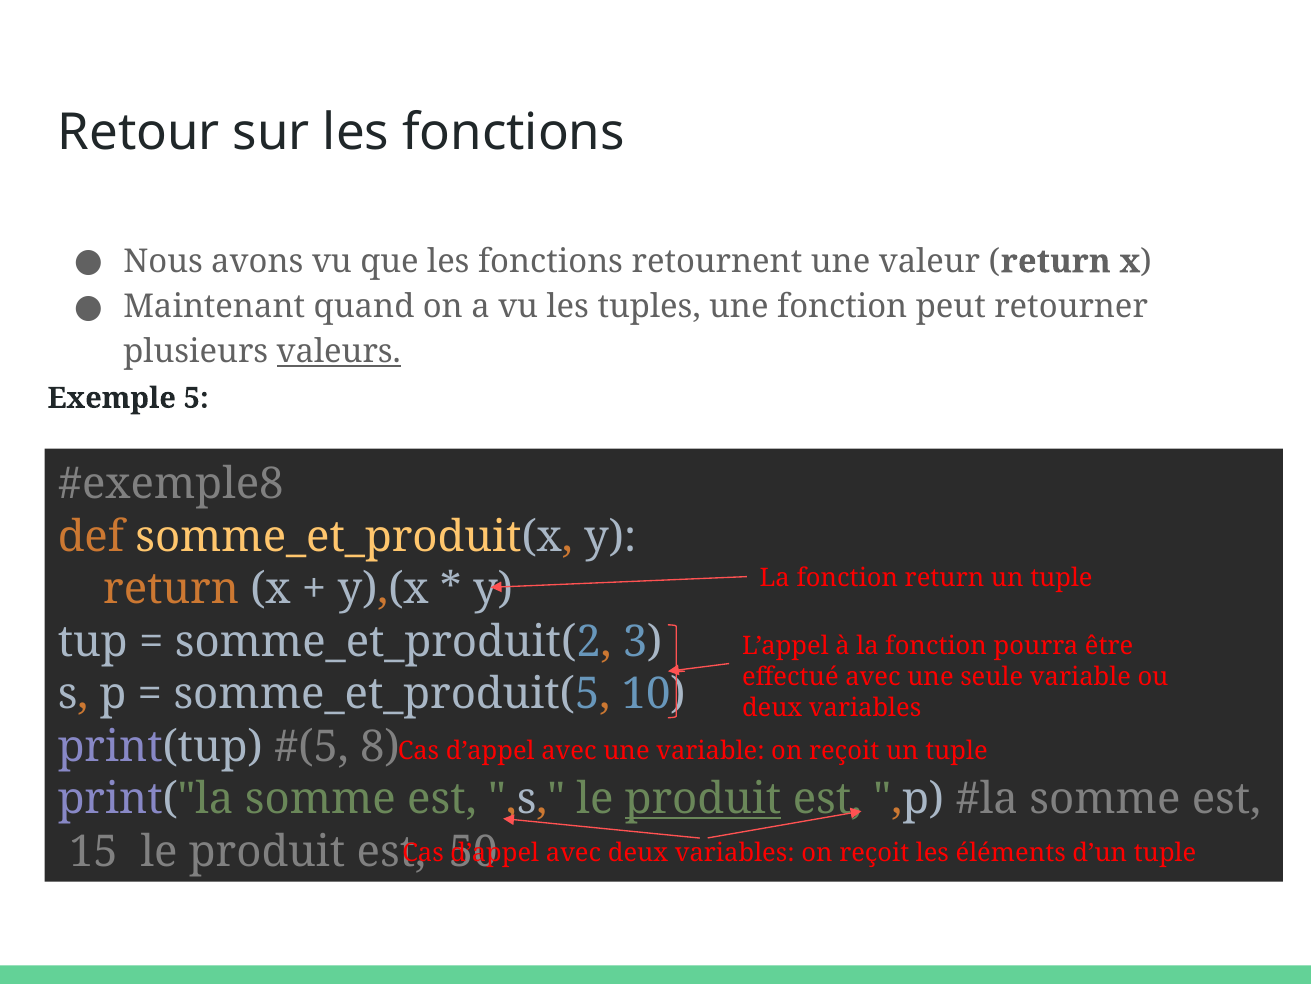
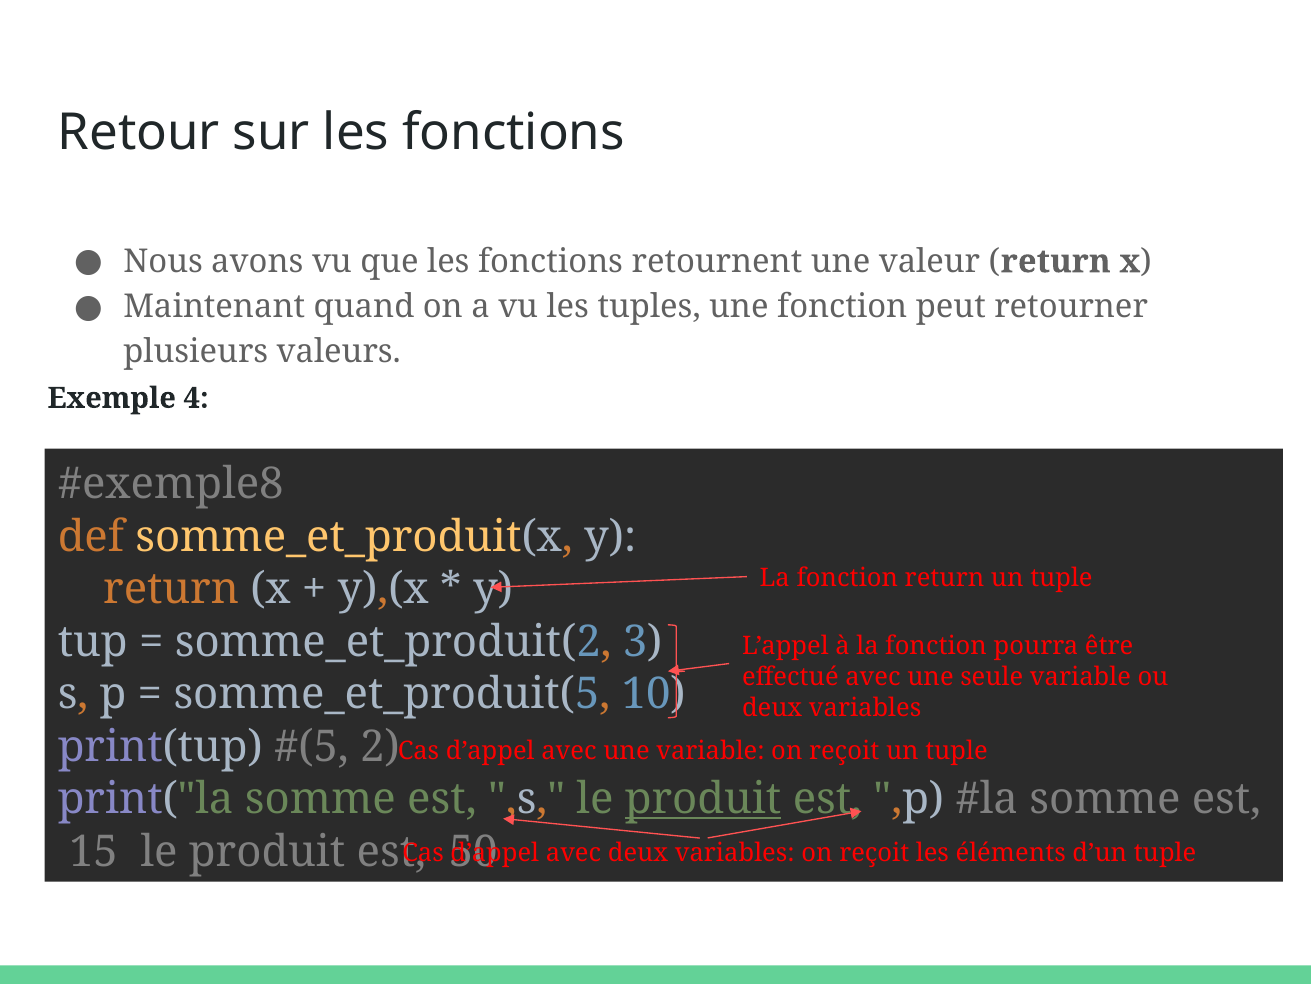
valeurs underline: present -> none (339, 352)
5: 5 -> 4 (196, 398)
8: 8 -> 2 (380, 746)
